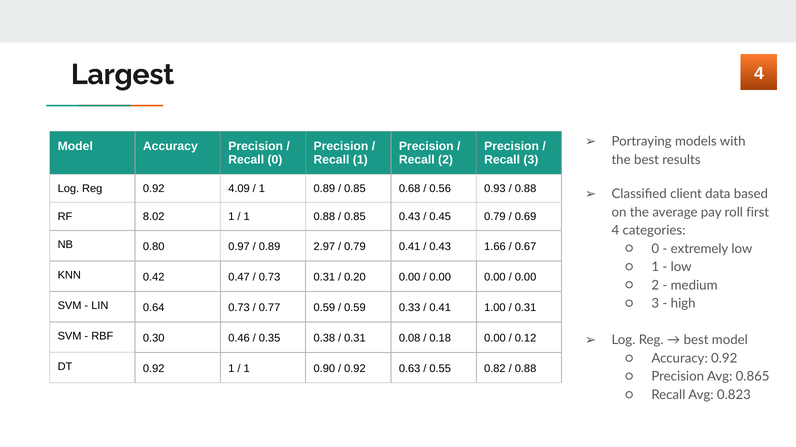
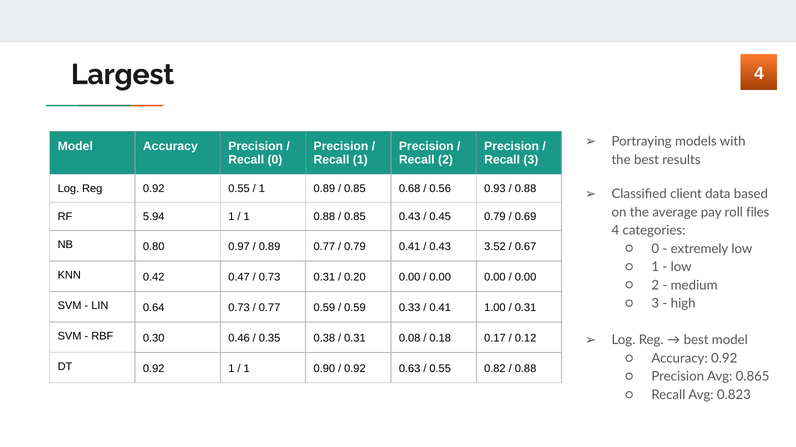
0.92 4.09: 4.09 -> 0.55 (239, 189)
first: first -> files (758, 213)
8.02: 8.02 -> 5.94 (154, 217)
0.89 2.97: 2.97 -> 0.77 (324, 247)
1.66: 1.66 -> 3.52 (495, 247)
0.18 0.00: 0.00 -> 0.17 (495, 339)
